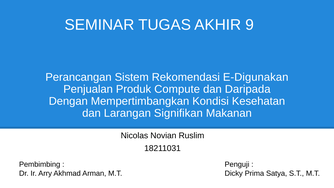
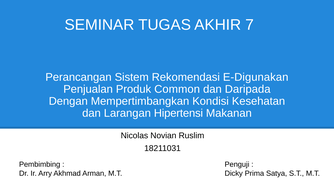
9: 9 -> 7 (250, 25)
Compute: Compute -> Common (177, 89)
Signifikan: Signifikan -> Hipertensi (178, 113)
